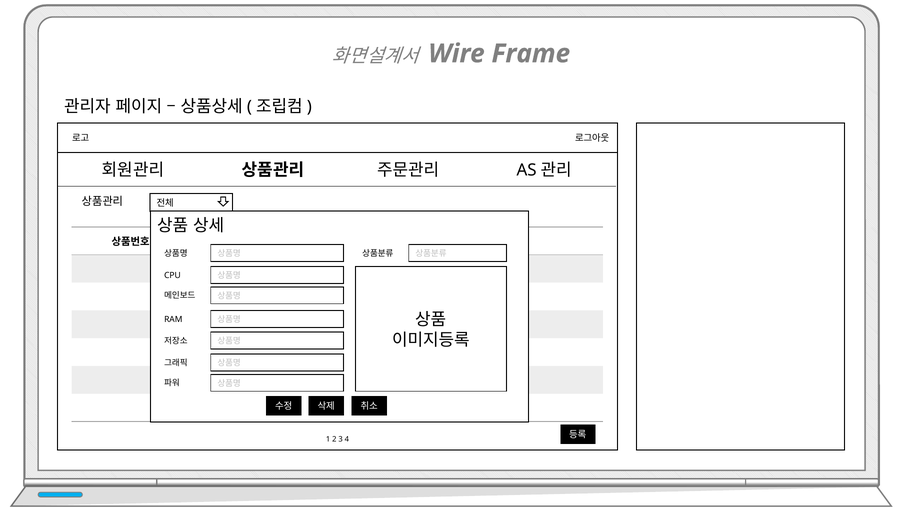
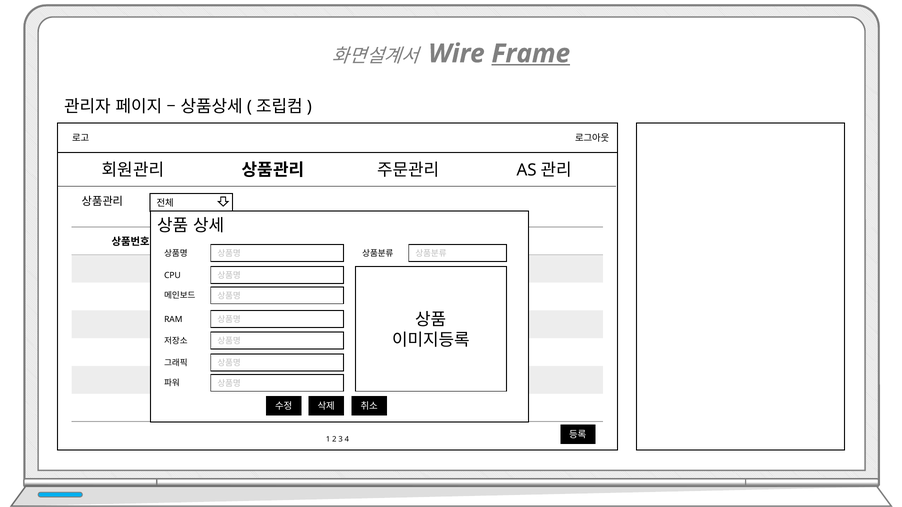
Frame underline: none -> present (531, 54)
